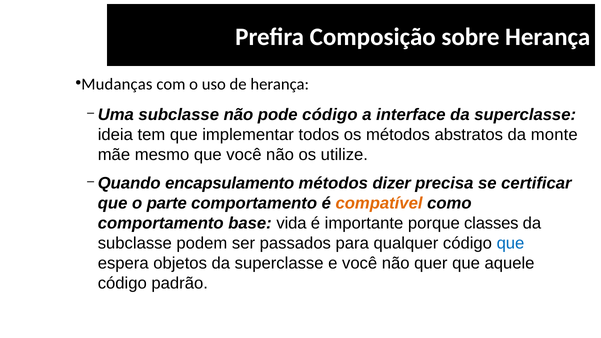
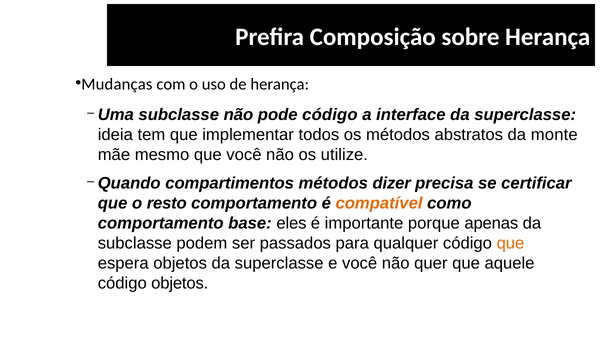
encapsulamento: encapsulamento -> compartimentos (230, 183)
parte: parte -> resto (167, 203)
vida: vida -> eles (291, 223)
classes: classes -> apenas (491, 223)
que colour: blue -> orange (510, 243)
código padrão: padrão -> objetos (180, 283)
